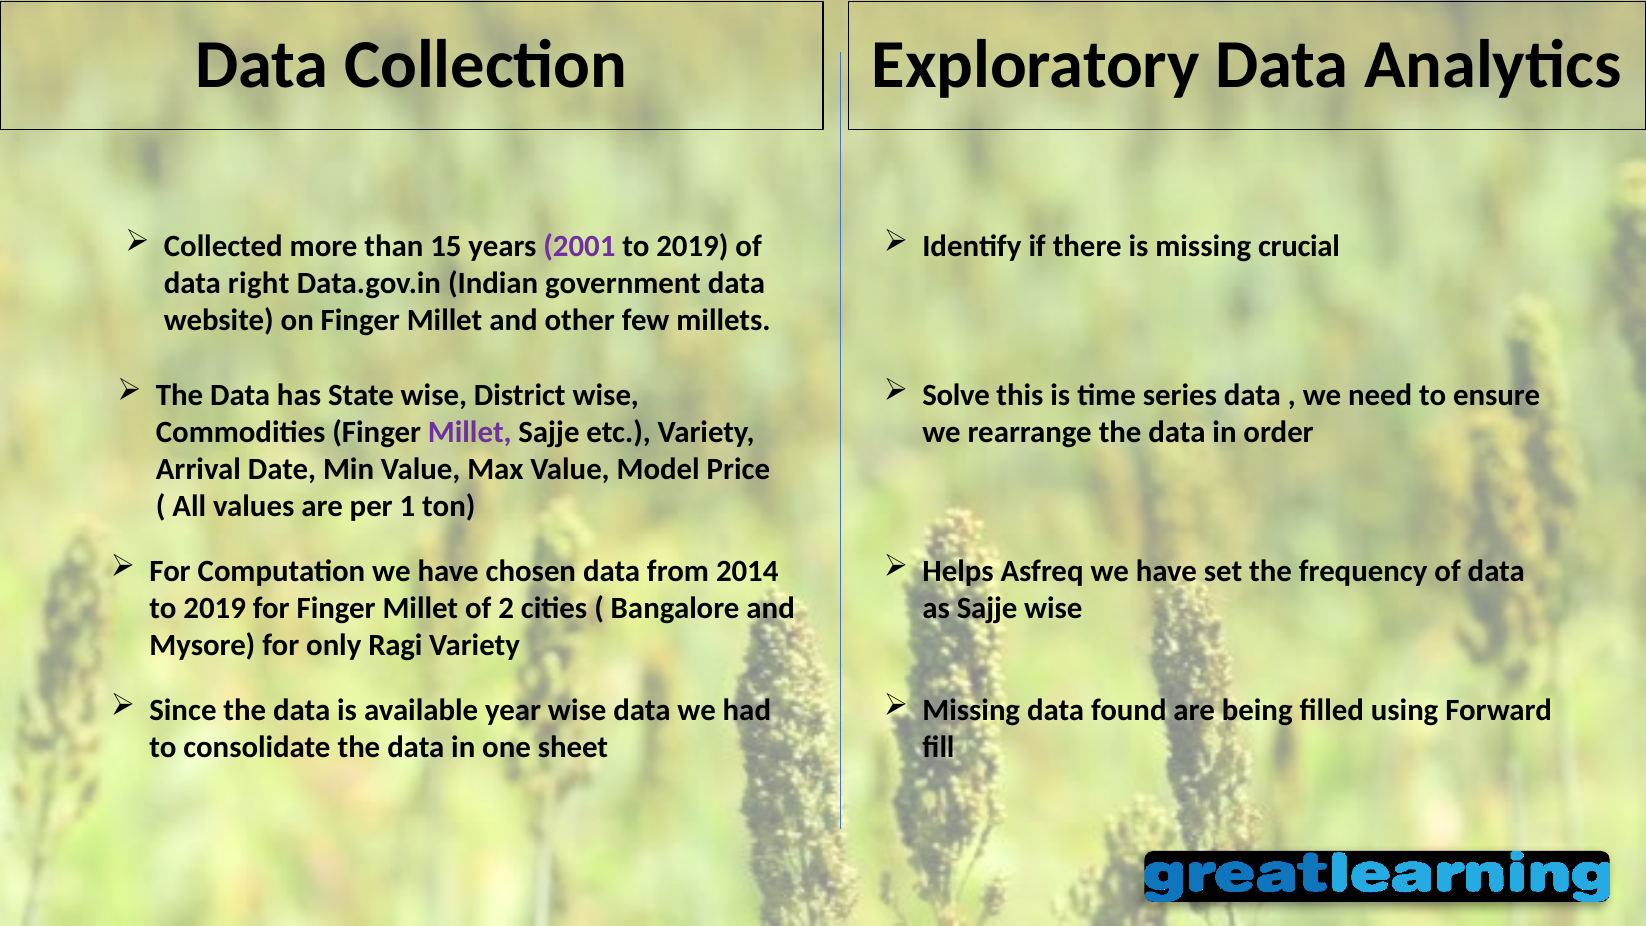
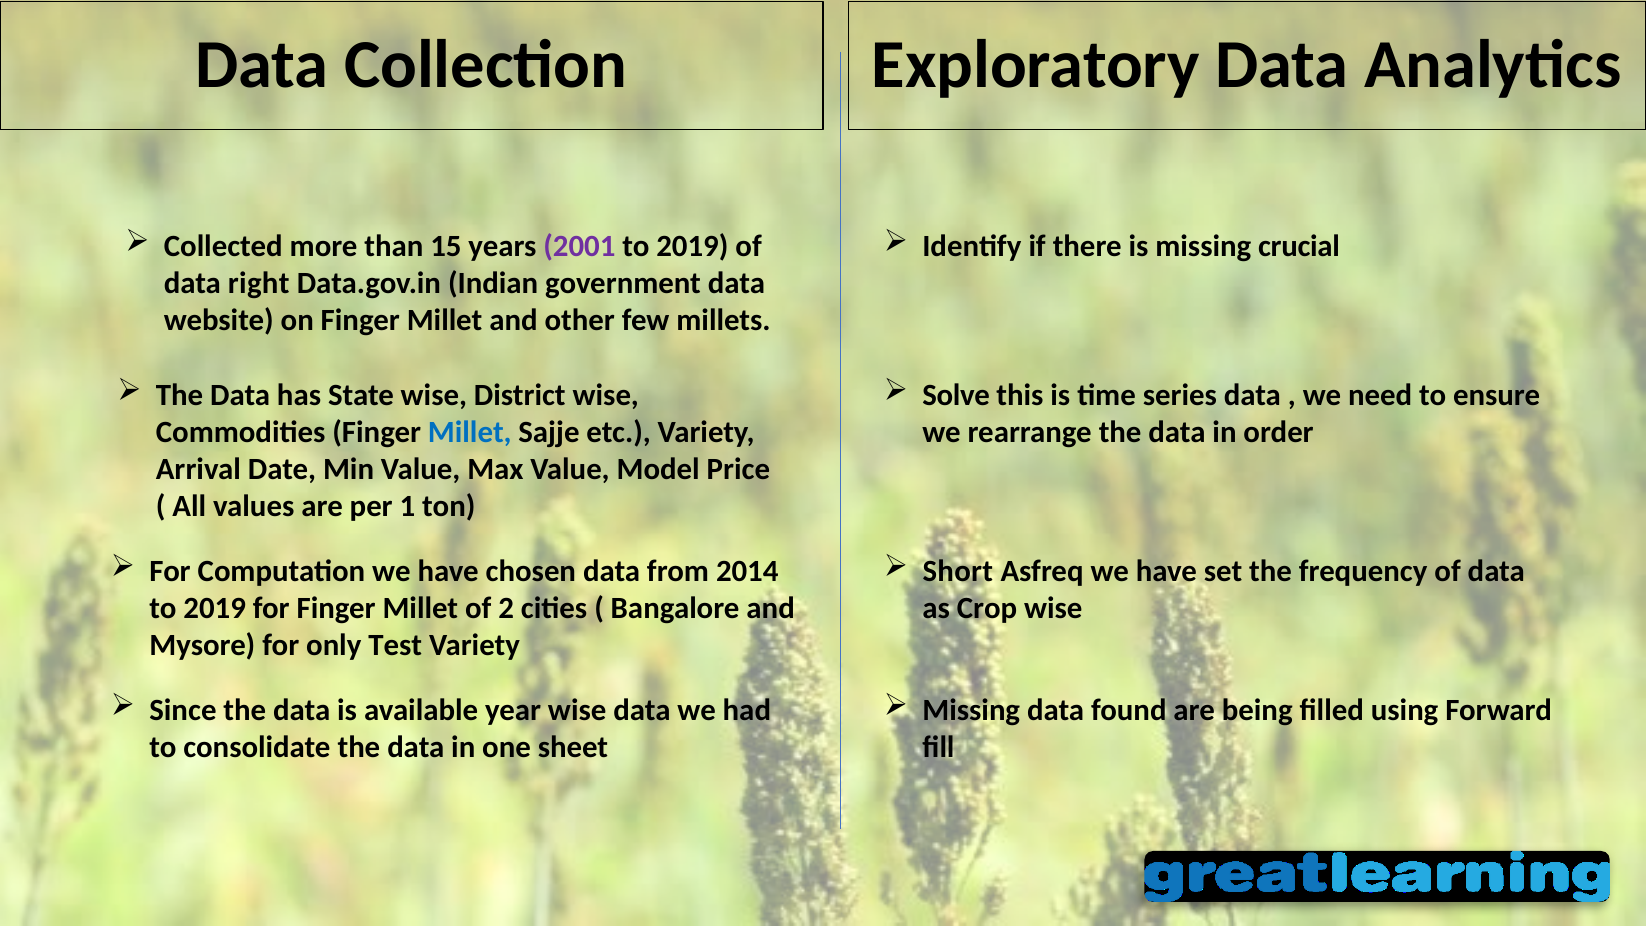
Millet colour: purple -> blue (470, 432)
Helps: Helps -> Short (958, 571)
as Sajje: Sajje -> Crop (987, 608)
Ragi: Ragi -> Test (395, 645)
